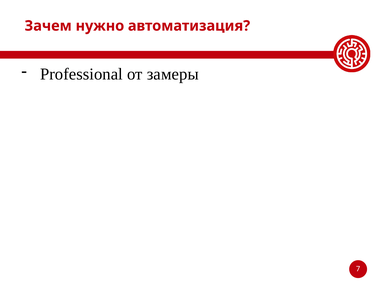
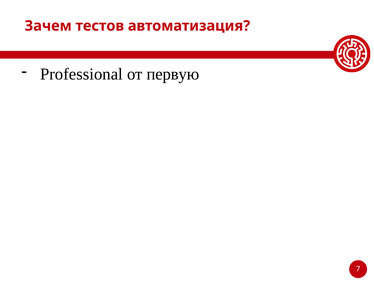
нужно: нужно -> тестов (100, 26)
замеры: замеры -> первую (173, 74)
